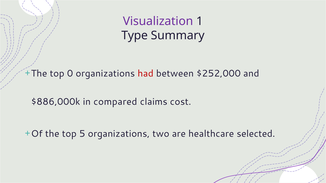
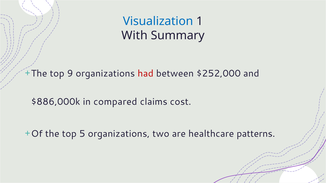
Visualization colour: purple -> blue (158, 21)
Type: Type -> With (134, 35)
0: 0 -> 9 (70, 74)
selected: selected -> patterns (256, 134)
